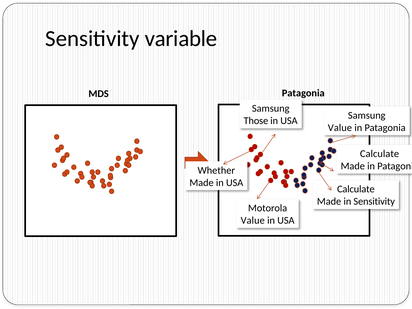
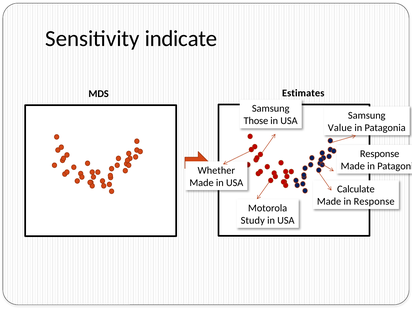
variable: variable -> indicate (181, 39)
MDS Patagonia: Patagonia -> Estimates (303, 93)
Calculate: Calculate -> Response (380, 154)
in Sensitivity: Sensitivity -> Response (374, 202)
Value: Value -> Study (253, 220)
